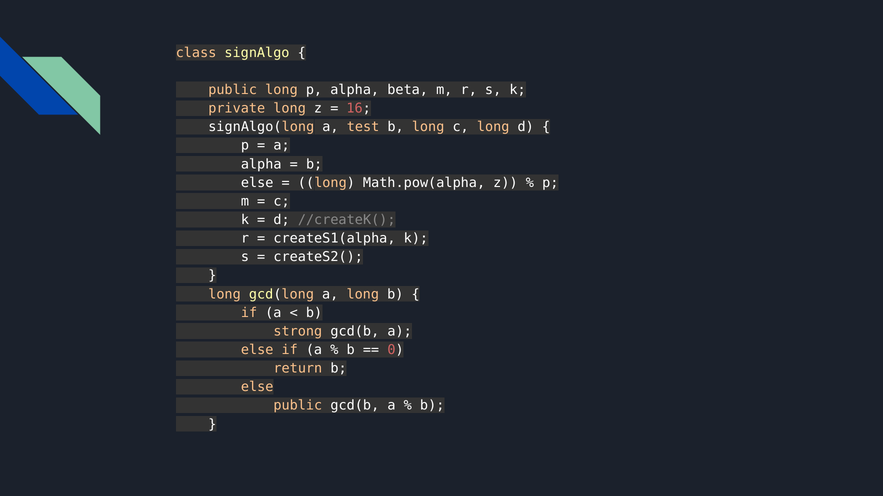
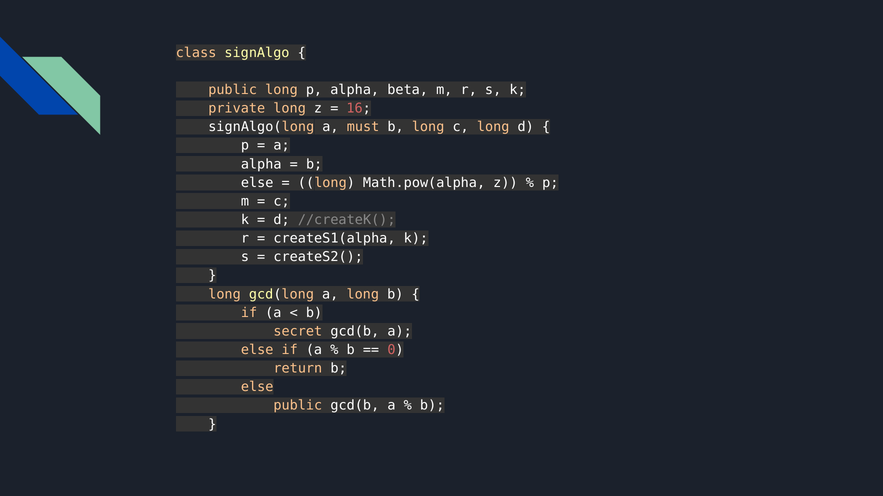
test: test -> must (363, 127)
strong: strong -> secret (298, 332)
